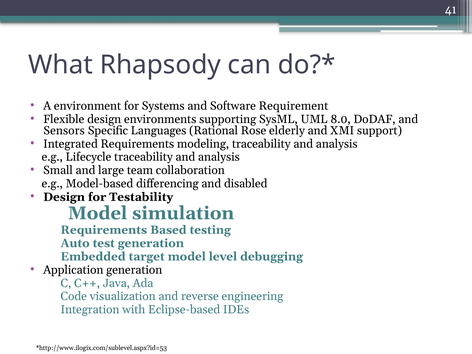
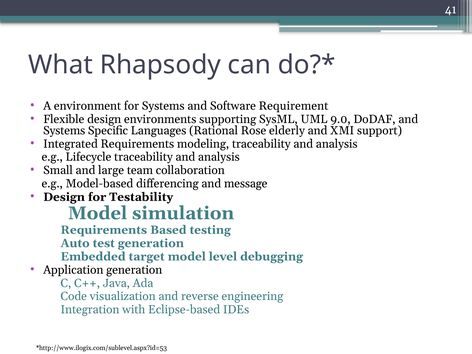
8.0: 8.0 -> 9.0 (341, 119)
Sensors: Sensors -> Systems (64, 130)
disabled: disabled -> message (246, 184)
